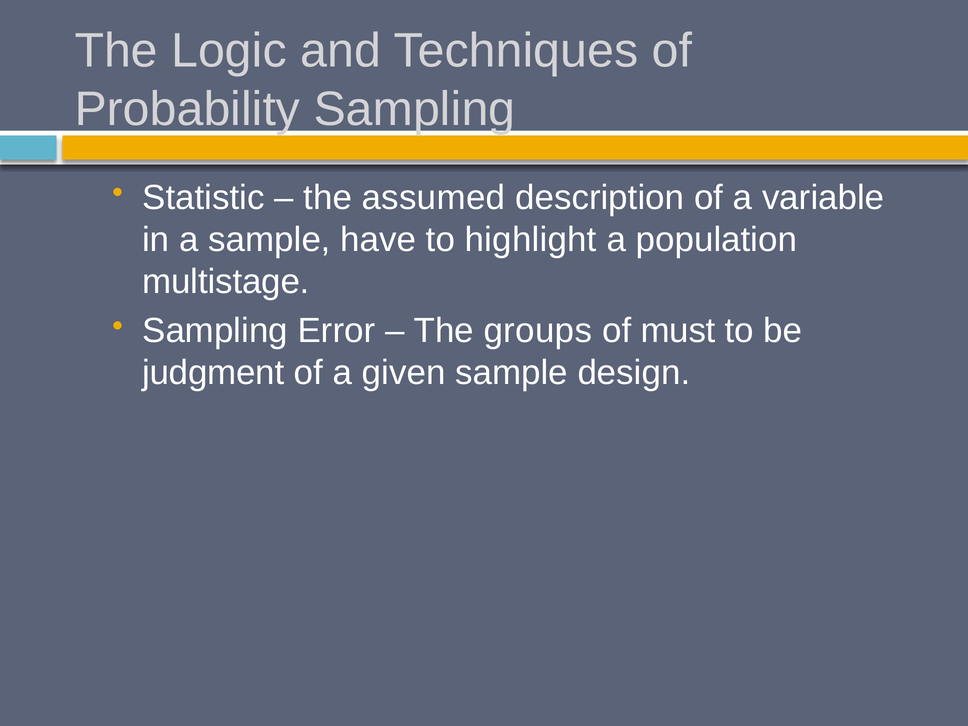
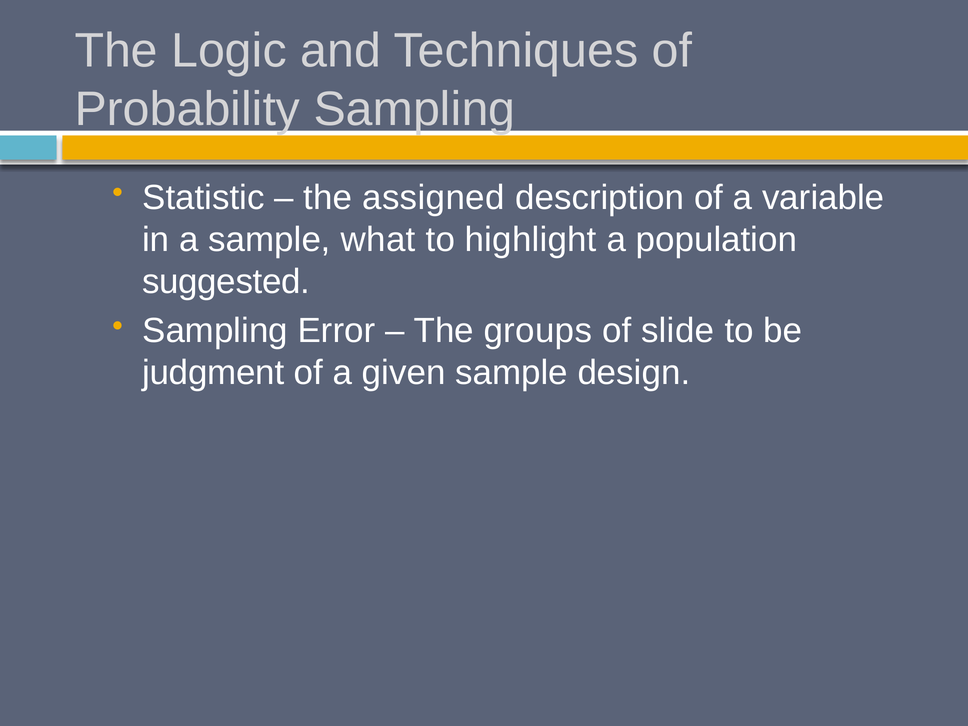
assumed: assumed -> assigned (433, 198)
have: have -> what (378, 240)
multistage: multistage -> suggested (226, 281)
must: must -> slide (678, 331)
